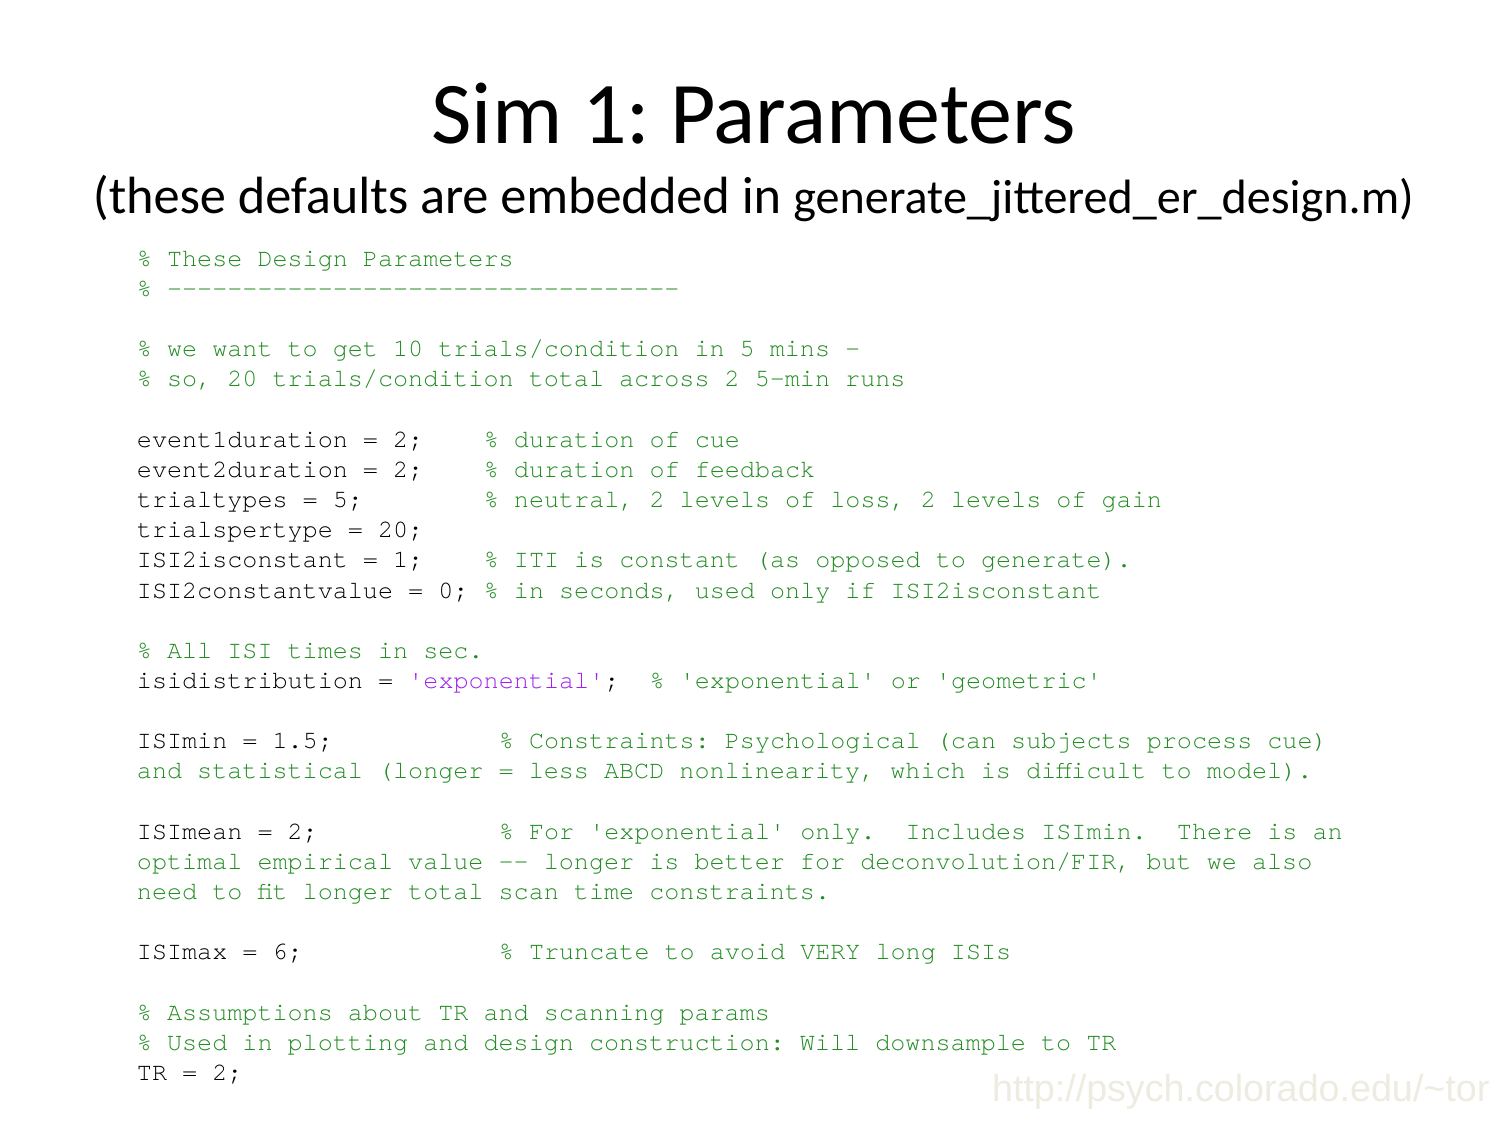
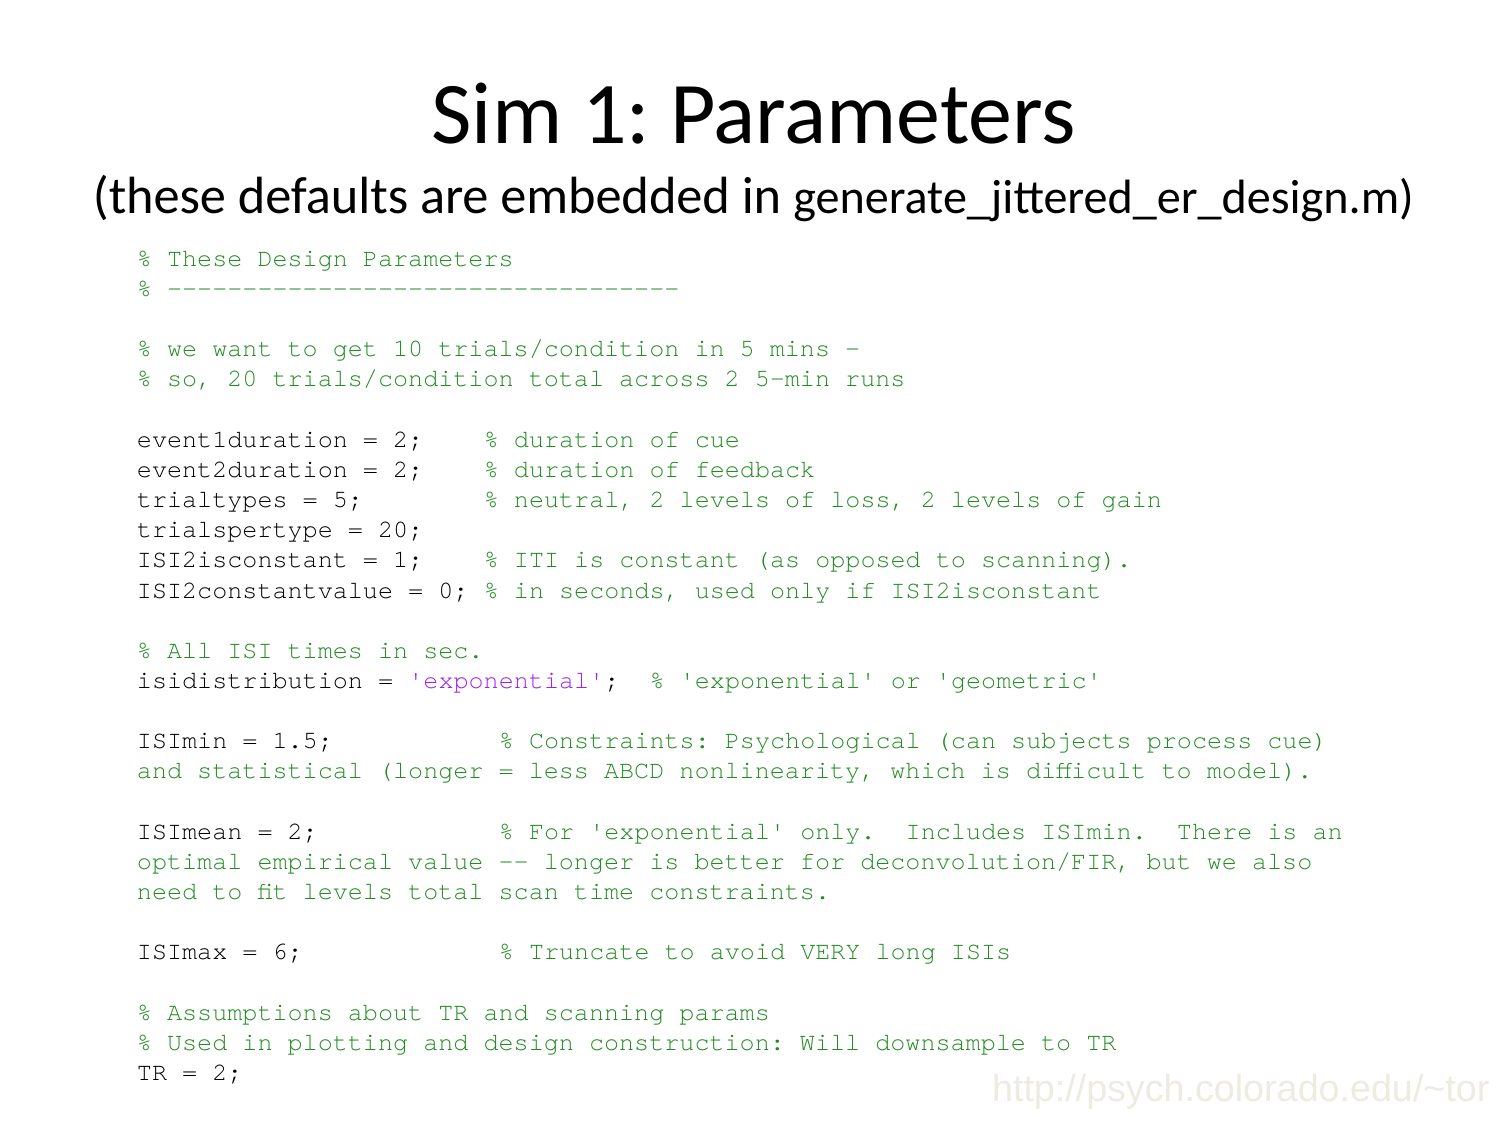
to generate: generate -> scanning (1056, 560)
fit longer: longer -> levels (348, 891)
